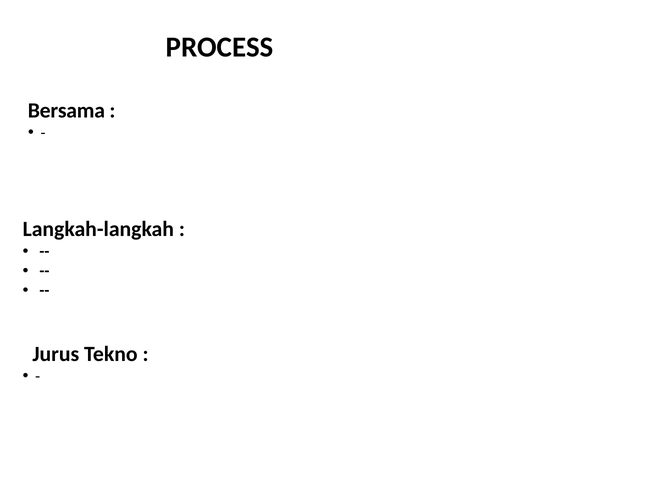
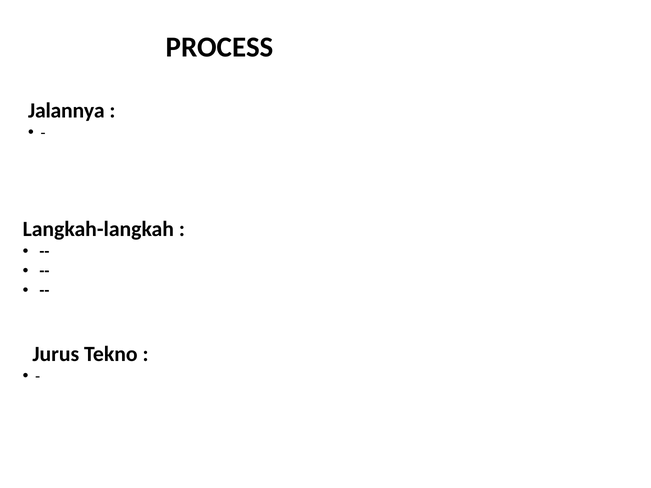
Bersama: Bersama -> Jalannya (66, 111)
